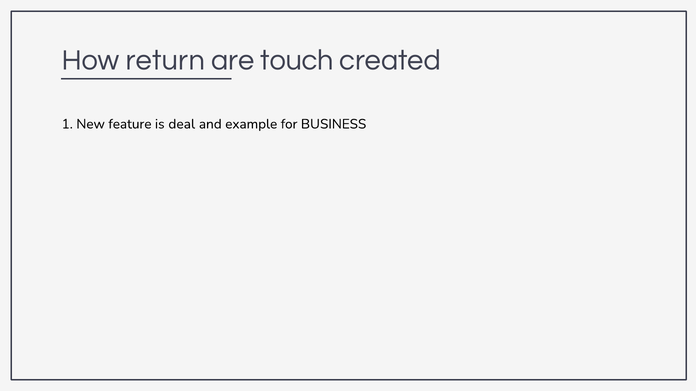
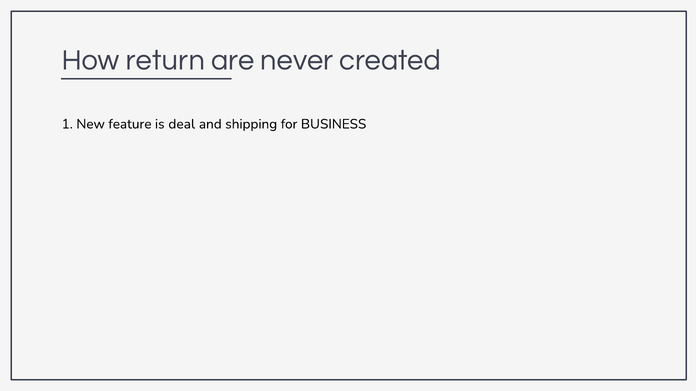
touch: touch -> never (297, 60)
example: example -> shipping (251, 124)
